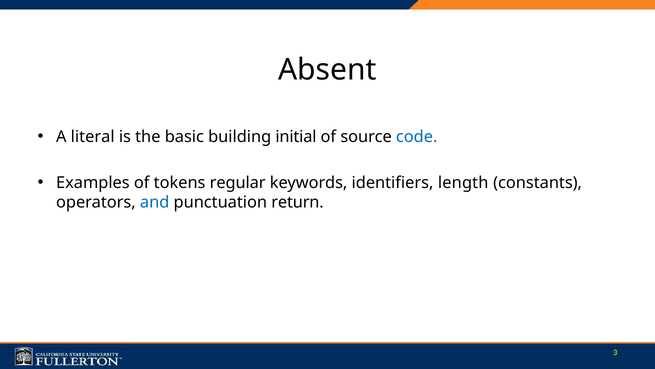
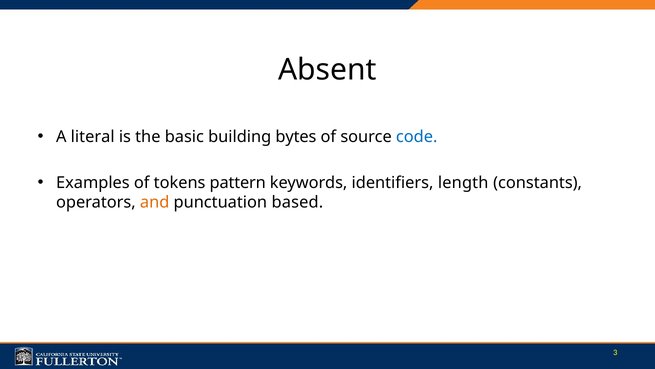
initial: initial -> bytes (296, 136)
regular: regular -> pattern (238, 182)
and colour: blue -> orange (155, 202)
return: return -> based (297, 202)
